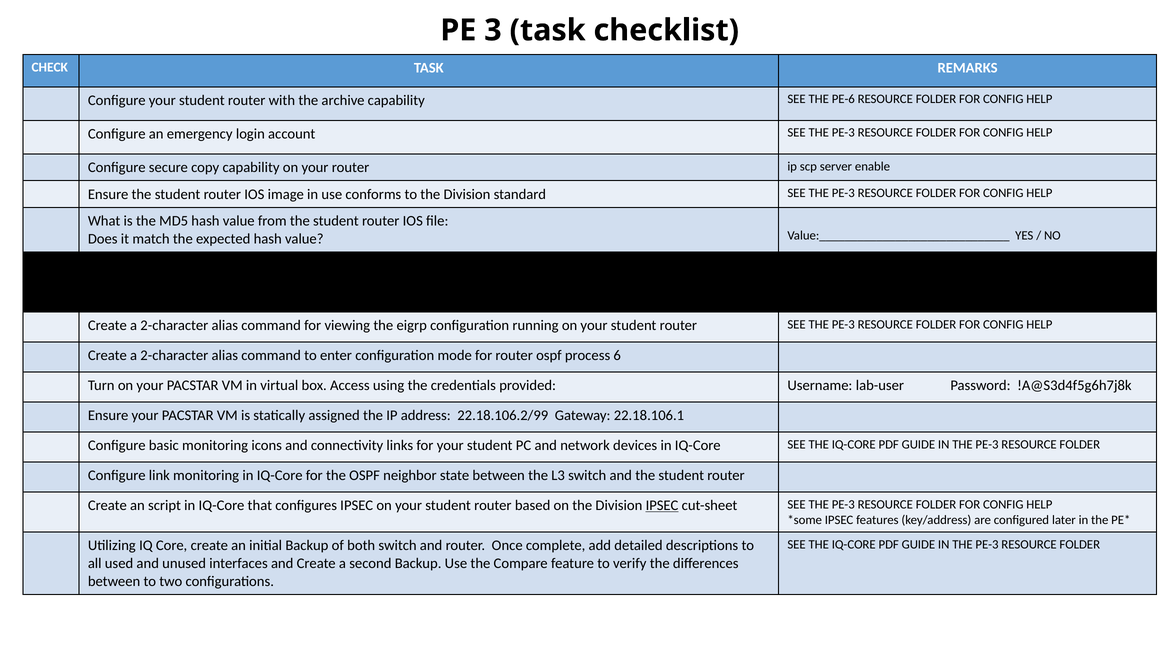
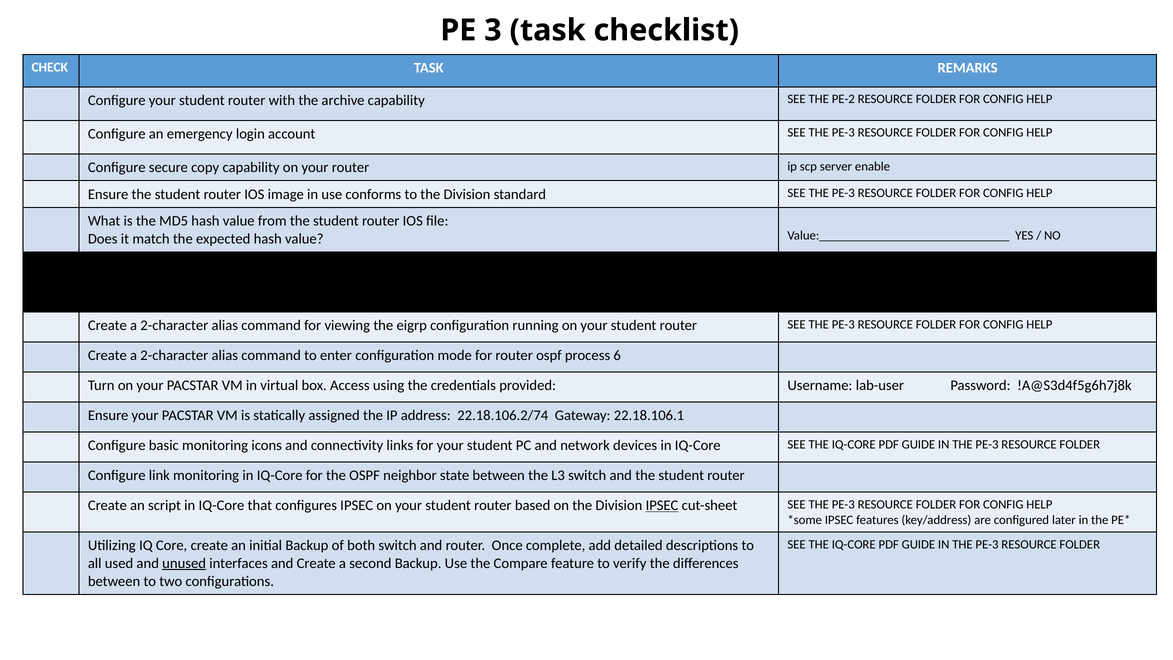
PE-6: PE-6 -> PE-2 (843, 99)
22.18.106.2/99: 22.18.106.2/99 -> 22.18.106.2/74 (503, 415)
unused underline: none -> present (184, 563)
